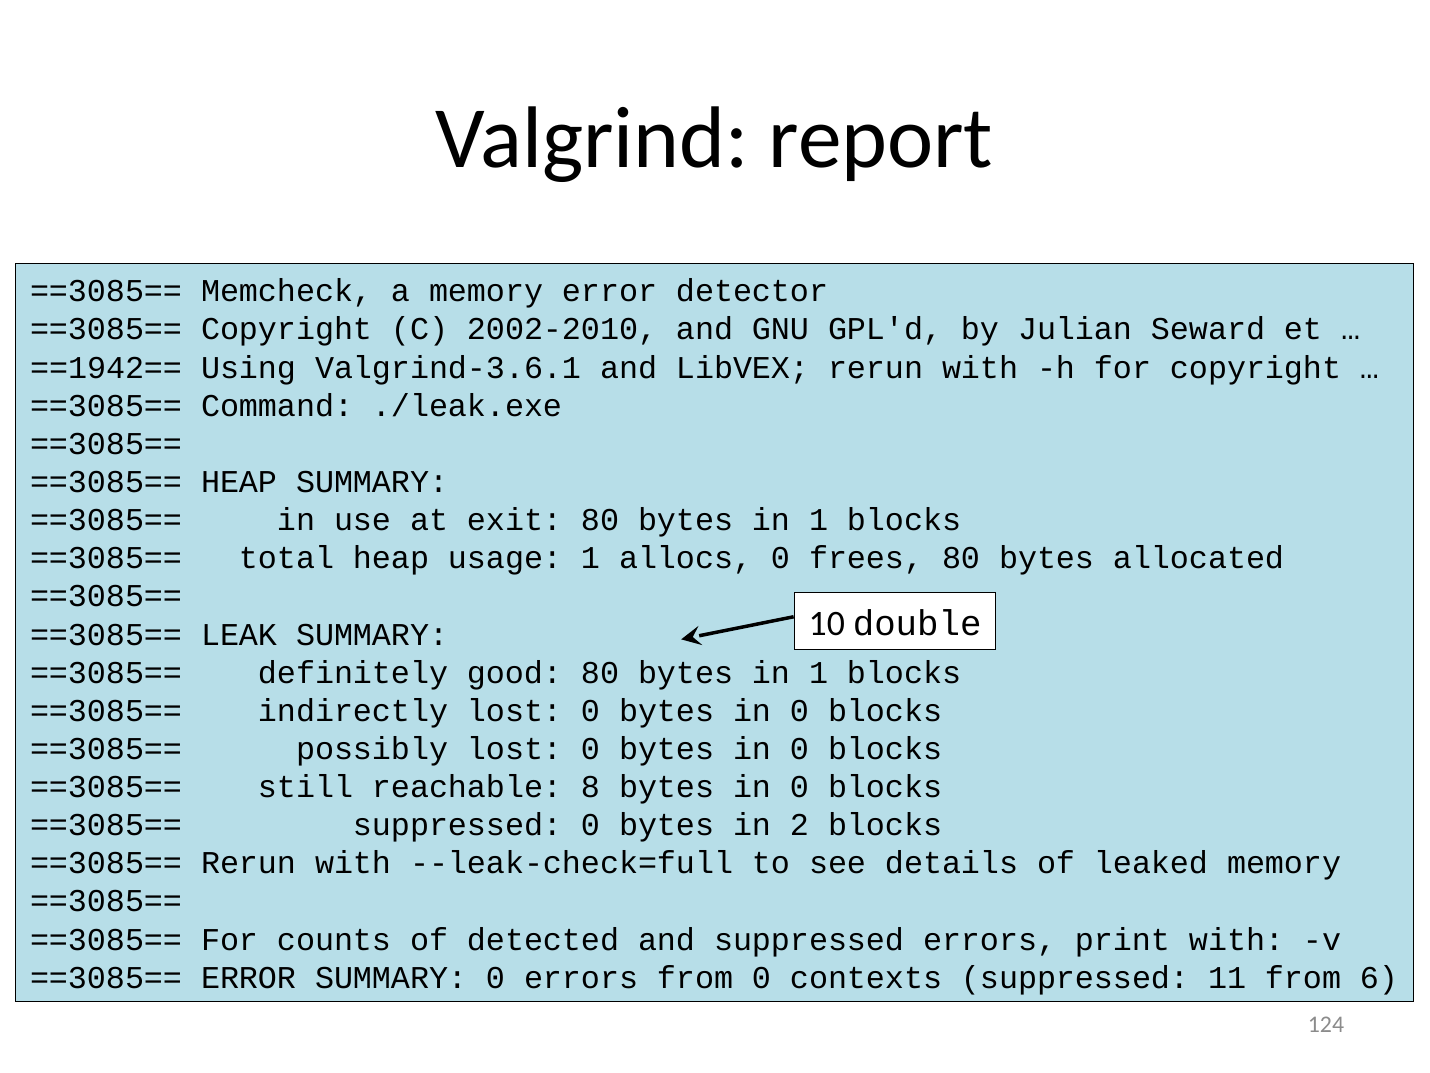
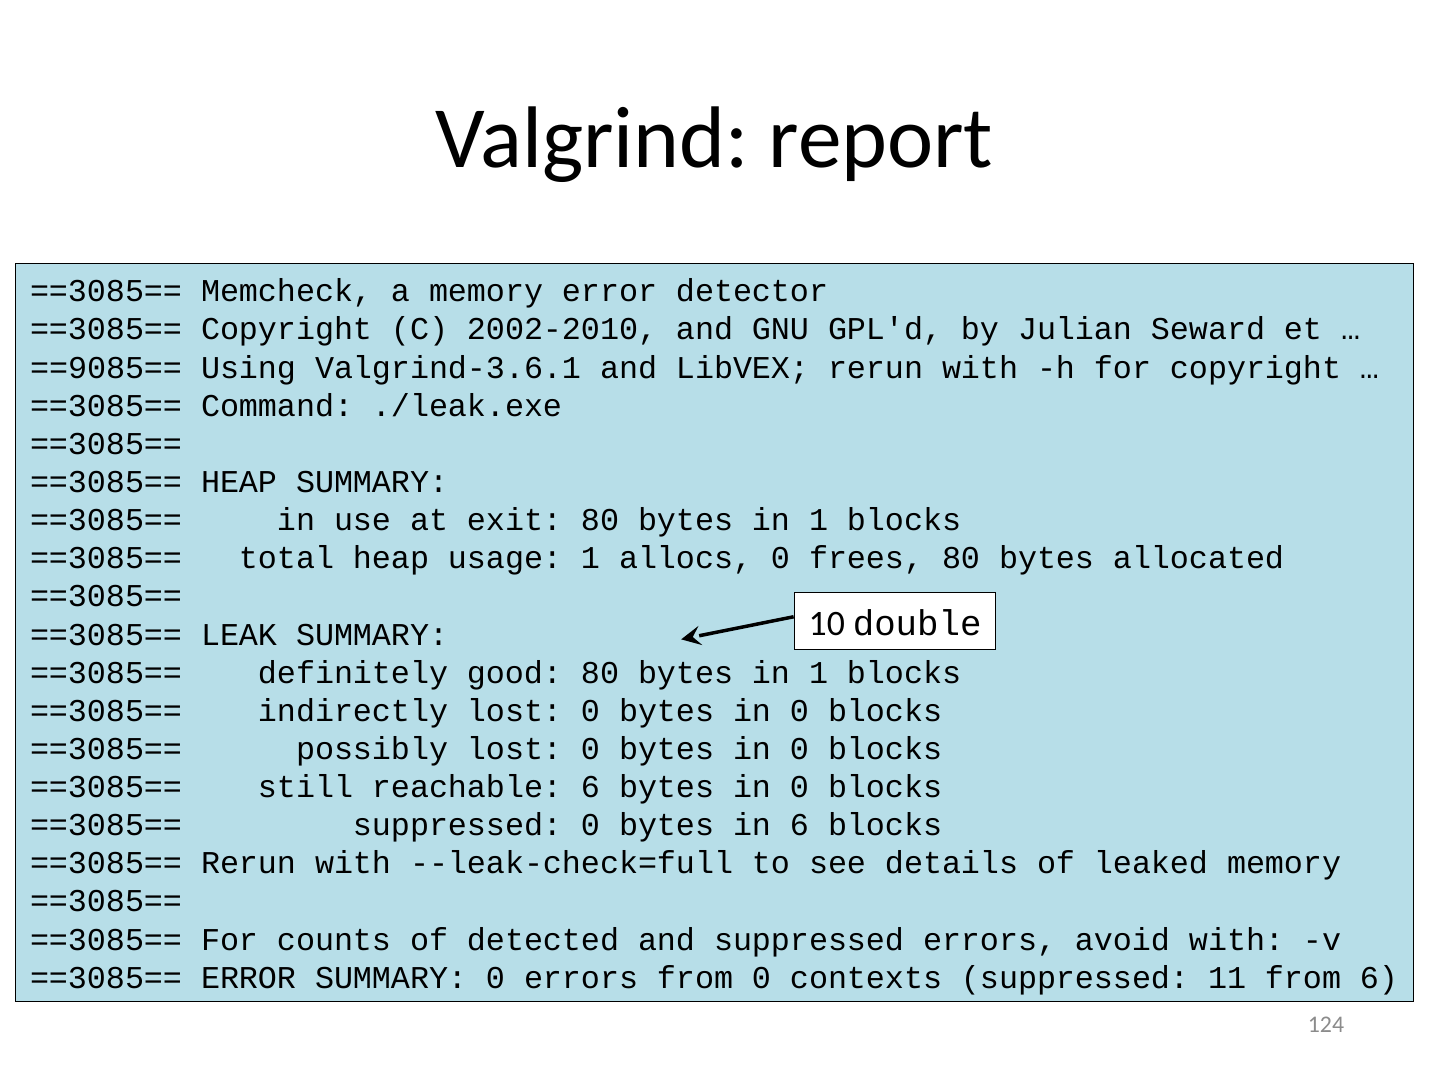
==1942==: ==1942== -> ==9085== (106, 367)
reachable 8: 8 -> 6 (591, 787)
in 2: 2 -> 6 (800, 825)
print: print -> avoid (1122, 939)
